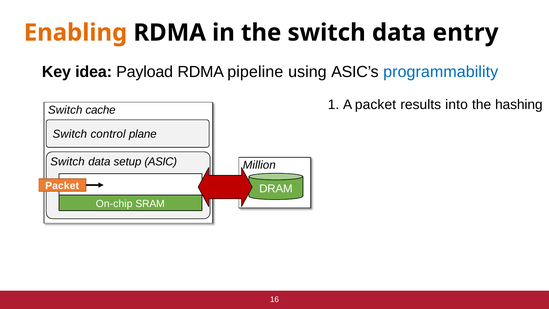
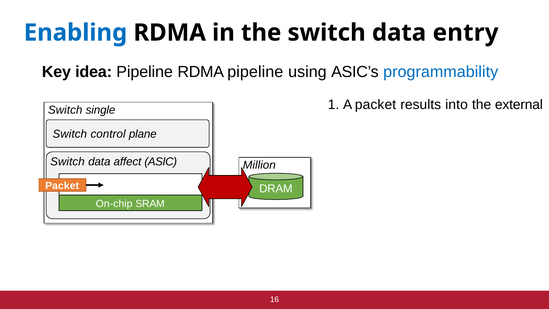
Enabling colour: orange -> blue (75, 33)
idea Payload: Payload -> Pipeline (145, 72)
hashing: hashing -> external (519, 104)
cache: cache -> single (101, 110)
setup: setup -> affect (127, 161)
